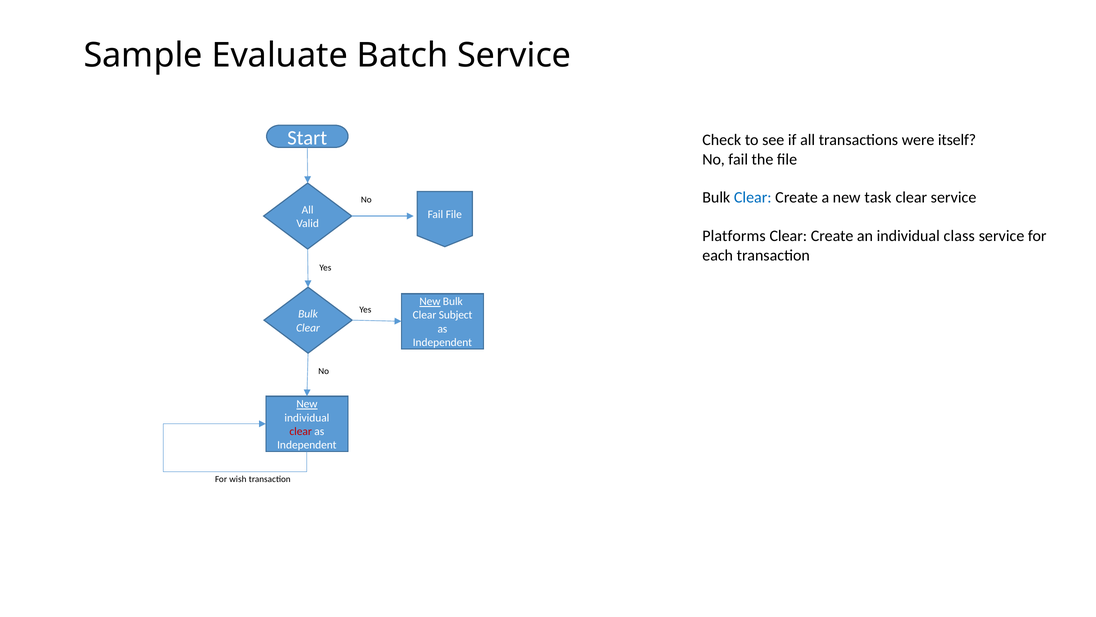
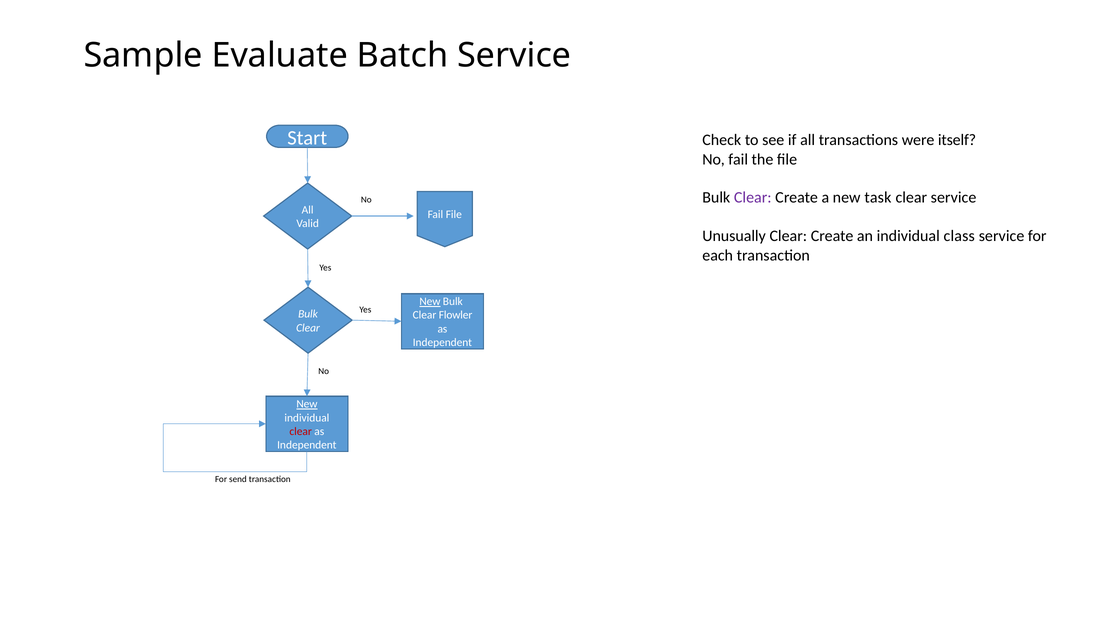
Clear colour: blue -> purple (753, 197)
Platforms: Platforms -> Unusually (734, 236)
Subject: Subject -> Flowler (456, 315)
wish: wish -> send (238, 479)
